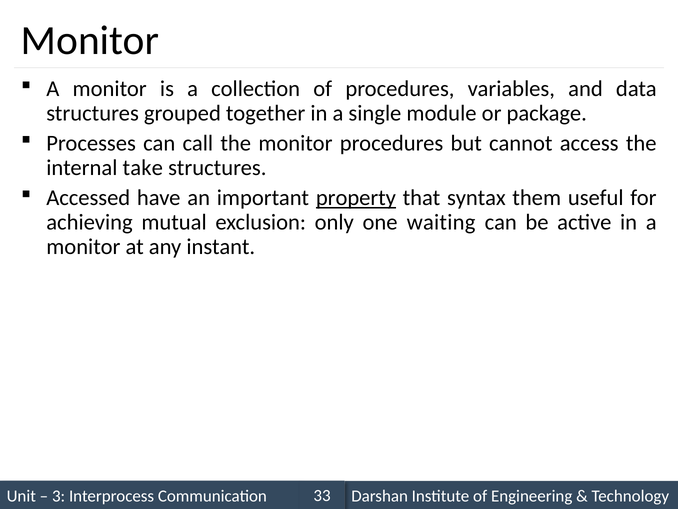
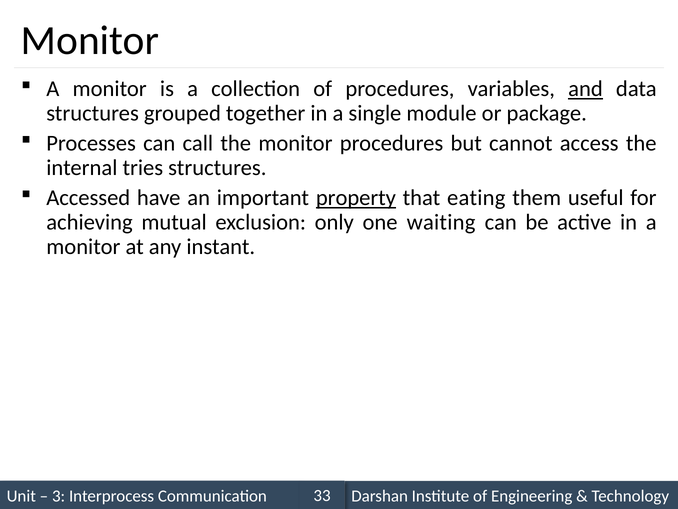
and underline: none -> present (585, 89)
take: take -> tries (143, 168)
syntax: syntax -> eating (476, 198)
